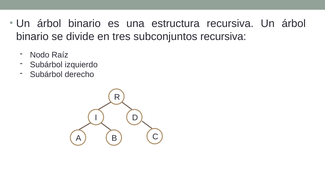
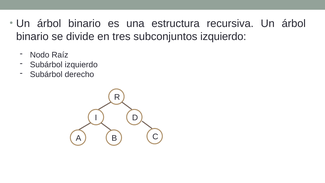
subconjuntos recursiva: recursiva -> izquierdo (223, 37)
